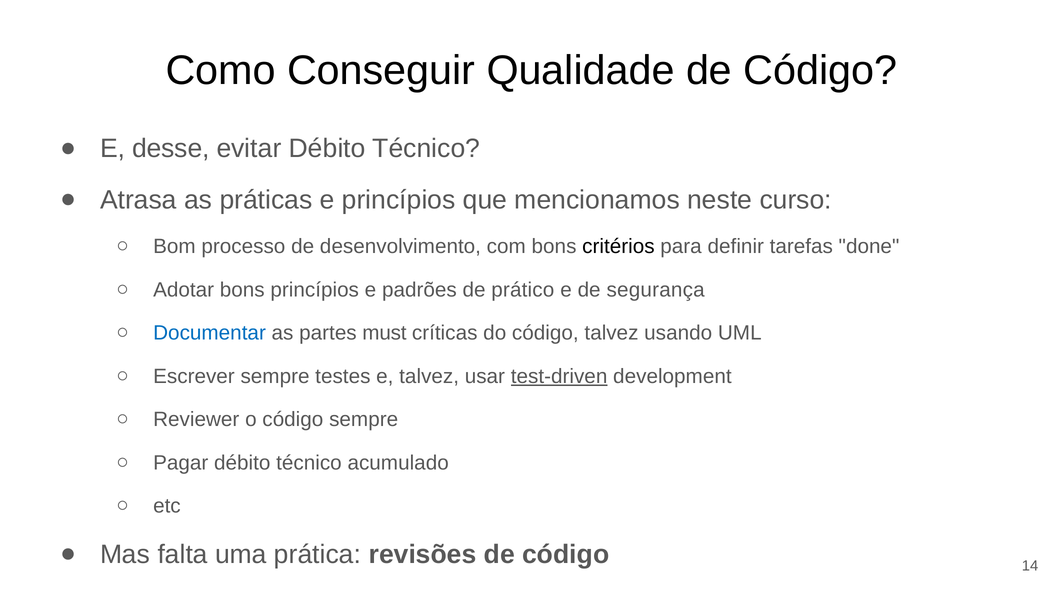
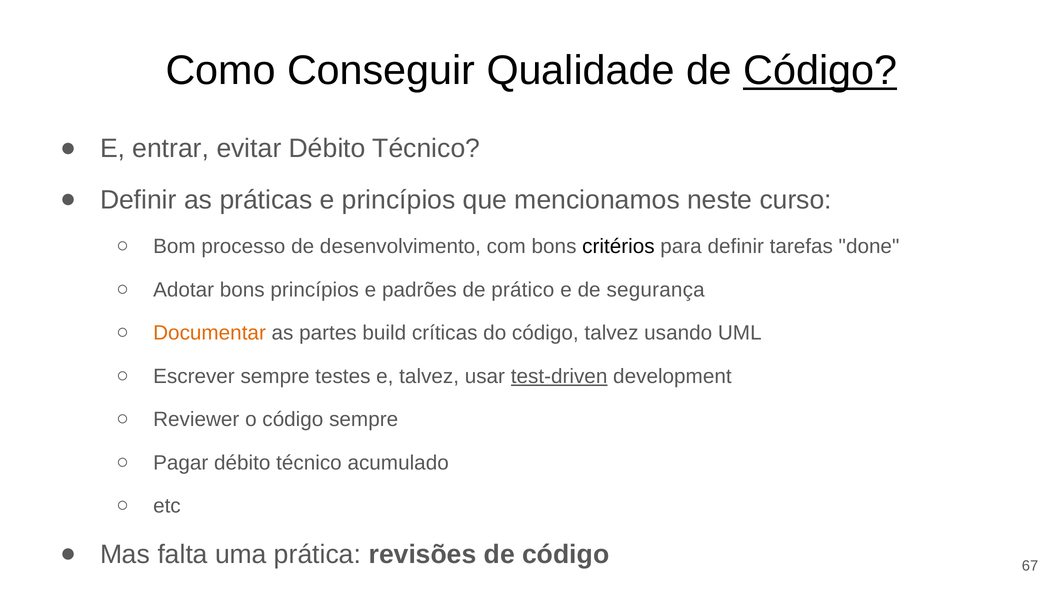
Código underline: none -> present (820, 71)
desse: desse -> entrar (171, 149)
Atrasa: Atrasa -> Definir (138, 200)
Documentar colour: blue -> orange (210, 333)
must: must -> build (384, 333)
14: 14 -> 67 (1030, 566)
